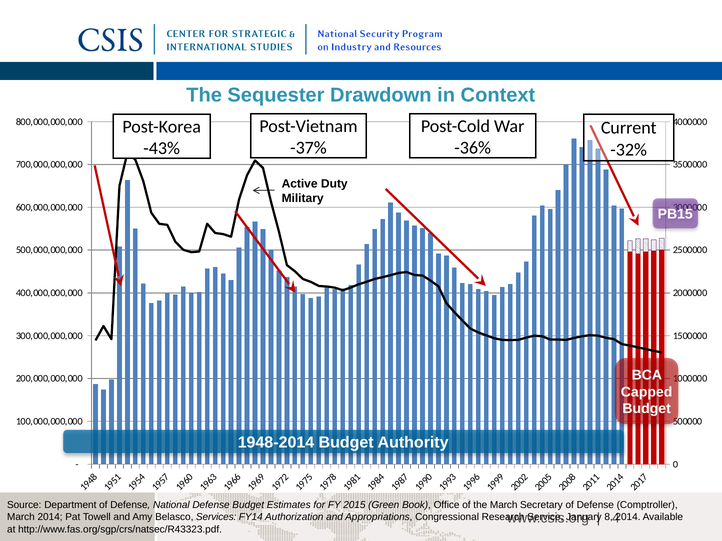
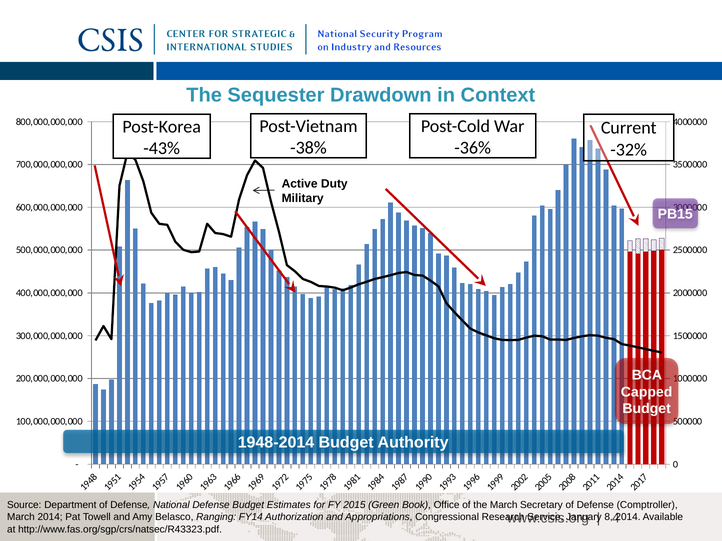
-37%: -37% -> -38% (308, 148)
Services: Services -> Ranging (216, 518)
